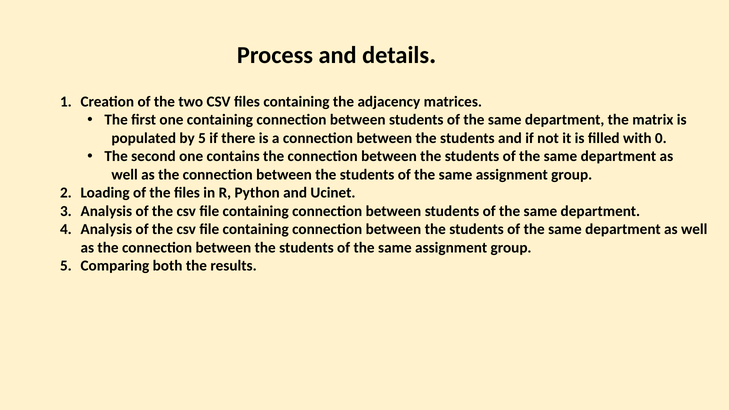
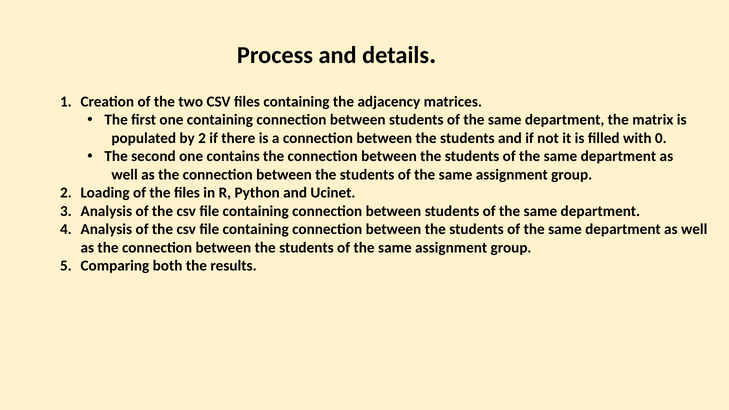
by 5: 5 -> 2 (202, 138)
